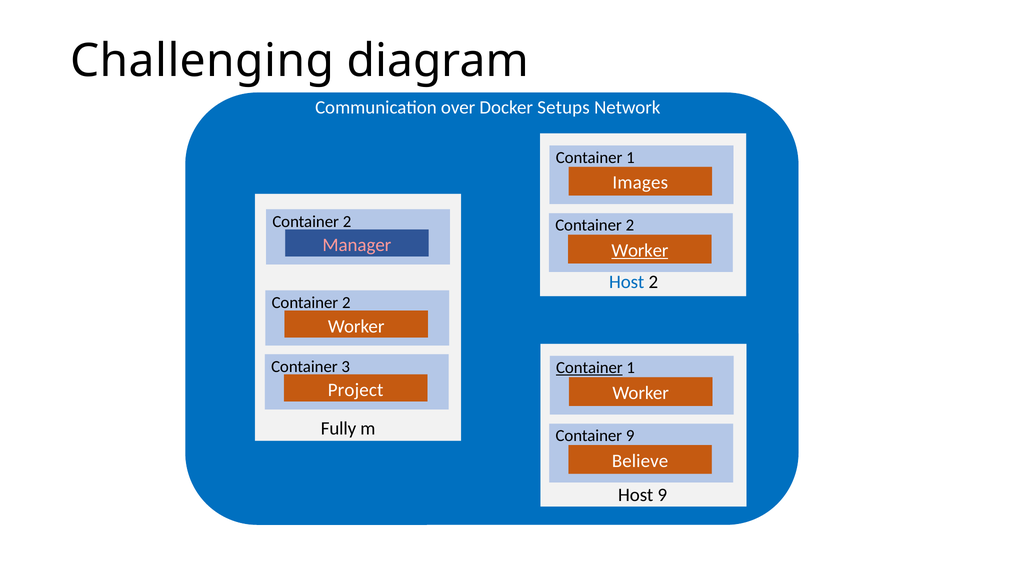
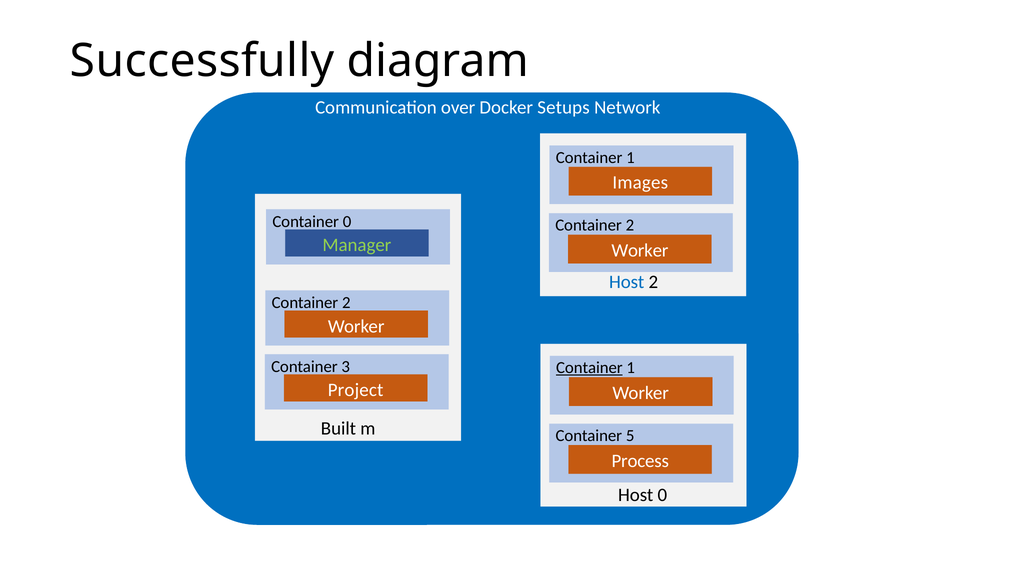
Challenging: Challenging -> Successfully (202, 61)
2: 2 -> 0 (347, 221)
Manager colour: pink -> light green (357, 245)
Worker underline: present -> none (640, 250)
Fully: Fully -> Built (338, 428)
Container 9: 9 -> 5 (630, 435)
Believe: Believe -> Process (640, 461)
Host 9: 9 -> 0 (662, 495)
